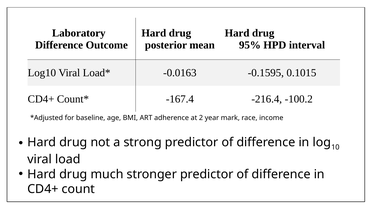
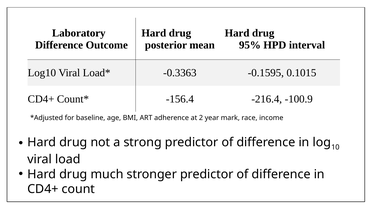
-0.0163: -0.0163 -> -0.3363 (180, 73)
-167.4: -167.4 -> -156.4 (180, 99)
-100.2: -100.2 -> -100.9 (299, 99)
